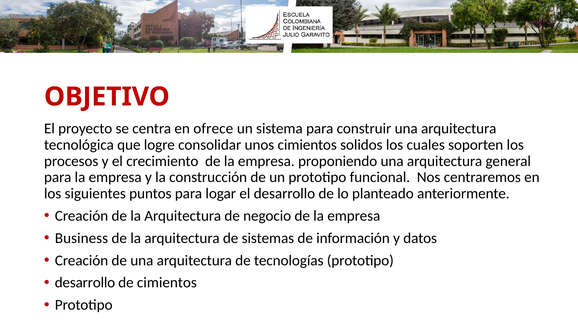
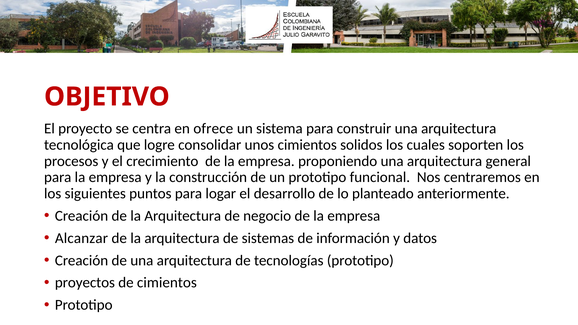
Business: Business -> Alcanzar (81, 238)
desarrollo: desarrollo -> proyectos (85, 283)
